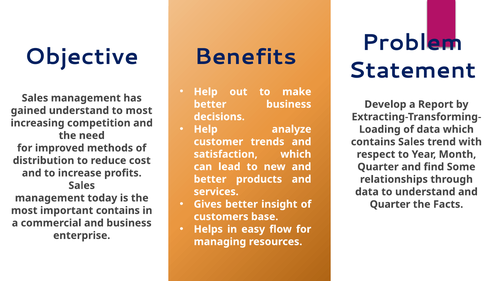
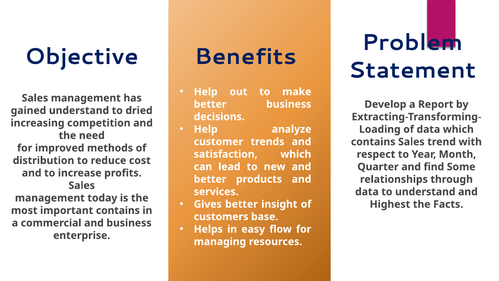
to most: most -> dried (139, 110)
Quarter: Quarter -> Highest (390, 204)
